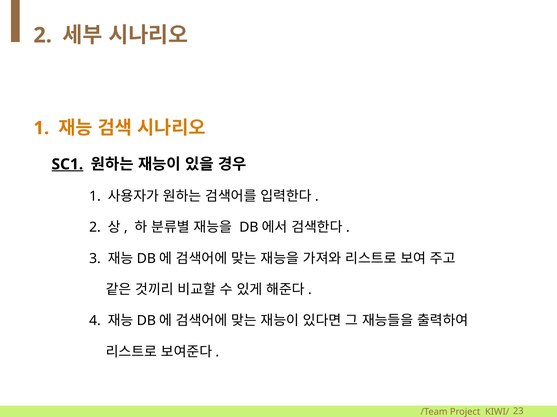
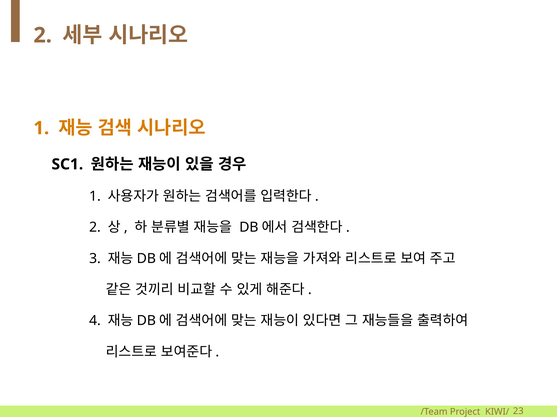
SC1 underline: present -> none (67, 165)
